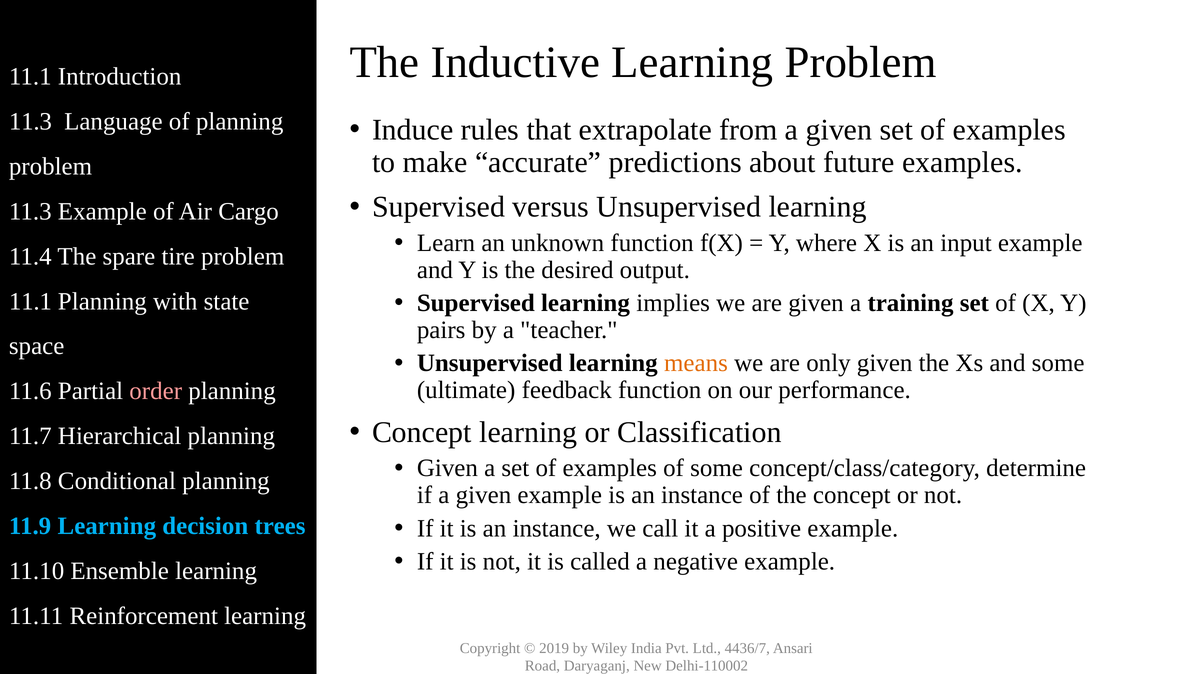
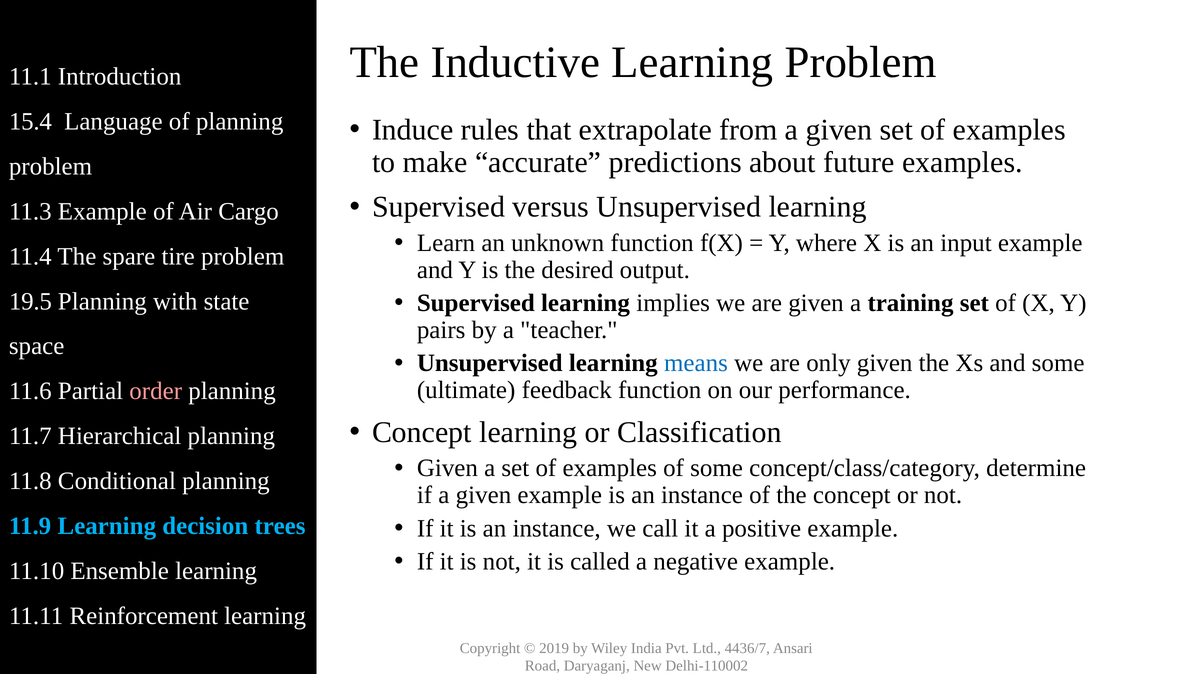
11.3: 11.3 -> 15.4 (30, 122)
11.1: 11.1 -> 19.5 (30, 301)
means colour: orange -> blue (696, 363)
